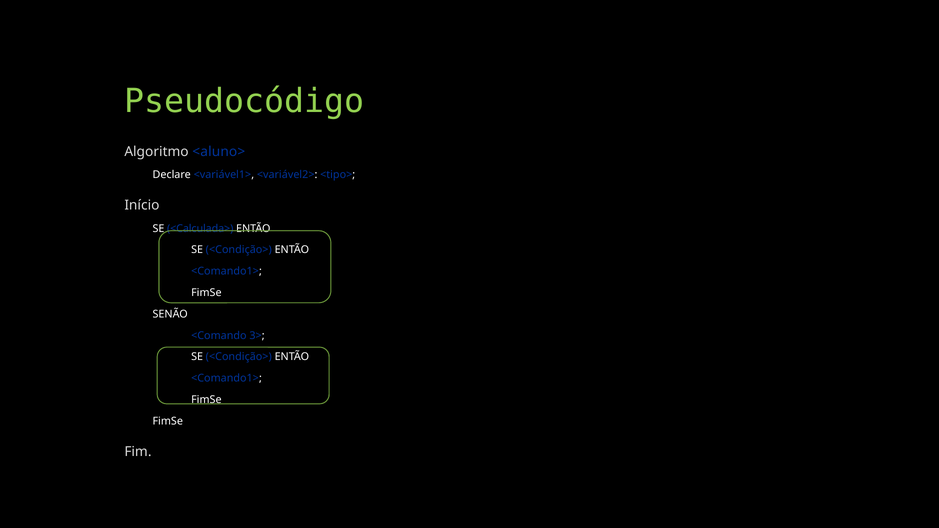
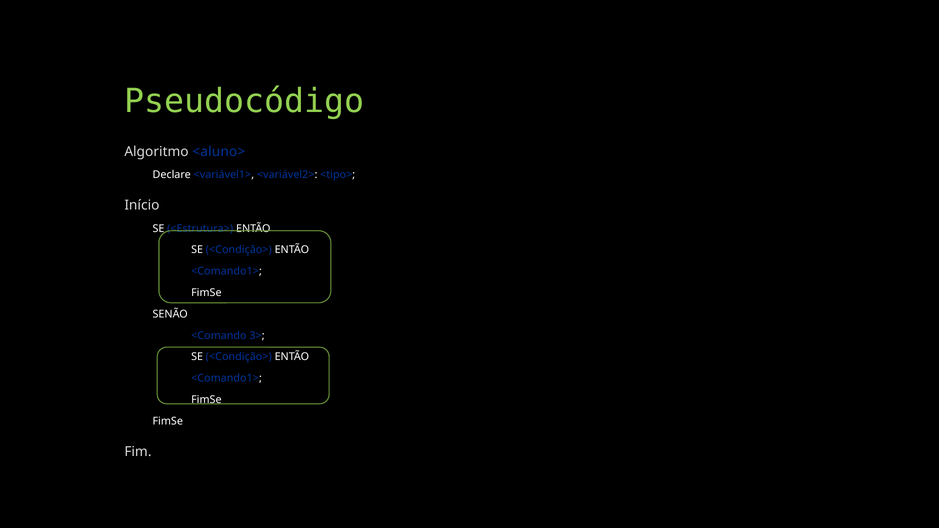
<Calculada>: <Calculada> -> <Estrutura> (200, 229)
